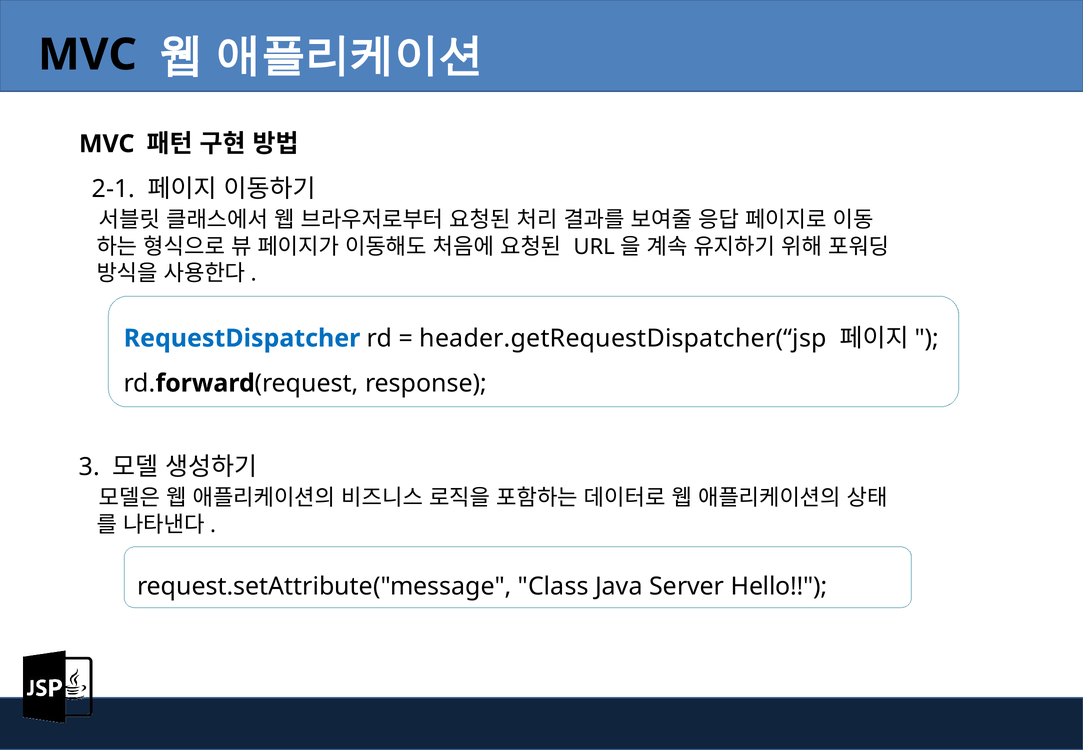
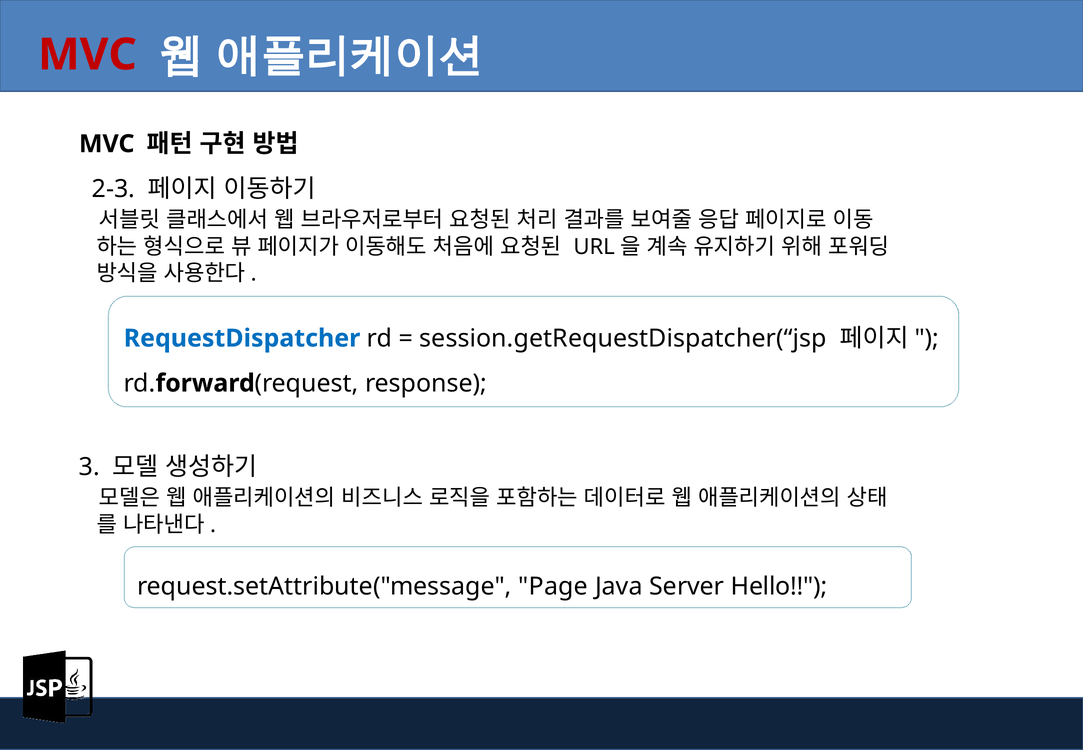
MVC colour: black -> red (87, 55)
2-1: 2-1 -> 2-3 (114, 189)
header.getRequestDispatcher(“jsp: header.getRequestDispatcher(“jsp -> session.getRequestDispatcher(“jsp (623, 338)
Class: Class -> Page (553, 586)
